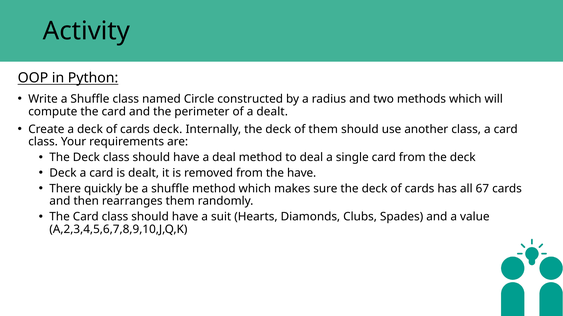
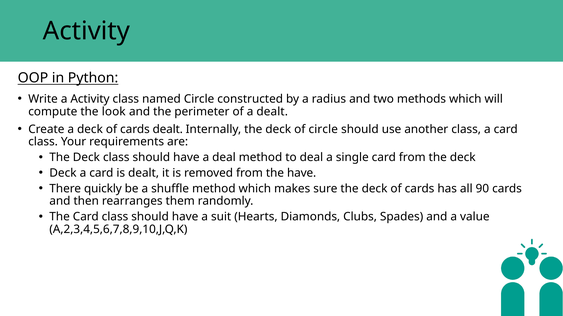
Write a Shuffle: Shuffle -> Activity (90, 99)
compute the card: card -> look (114, 112)
cards deck: deck -> dealt (168, 129)
of them: them -> circle (323, 129)
67: 67 -> 90 (482, 189)
